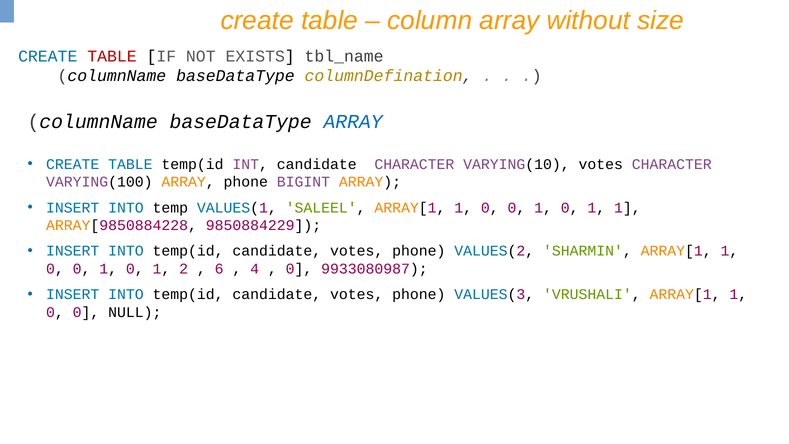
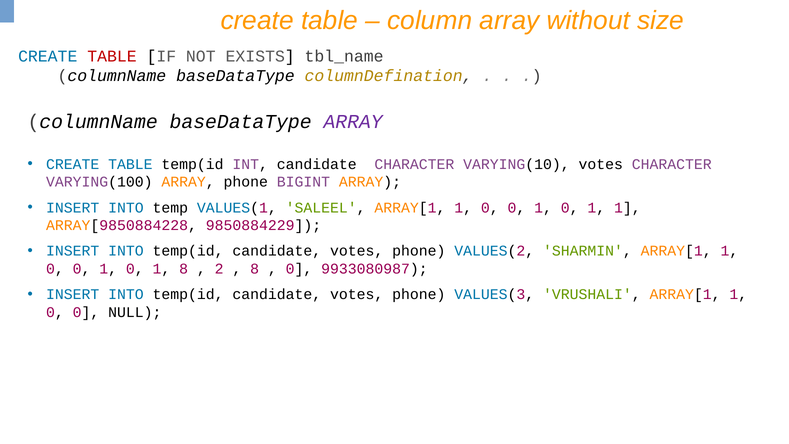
ARRAY colour: blue -> purple (353, 122)
1 2: 2 -> 8 (184, 269)
6: 6 -> 2 (219, 269)
4: 4 -> 8 (255, 269)
